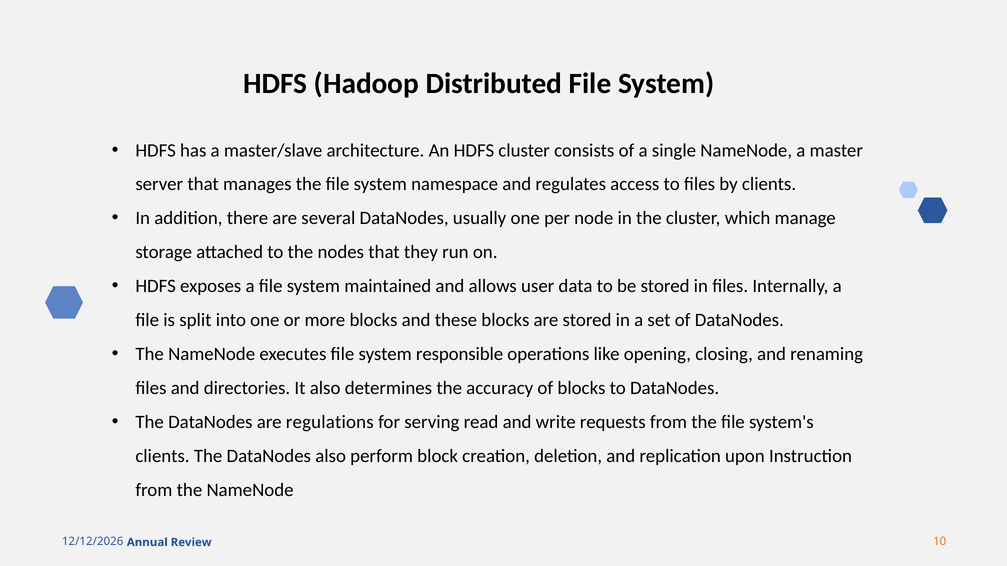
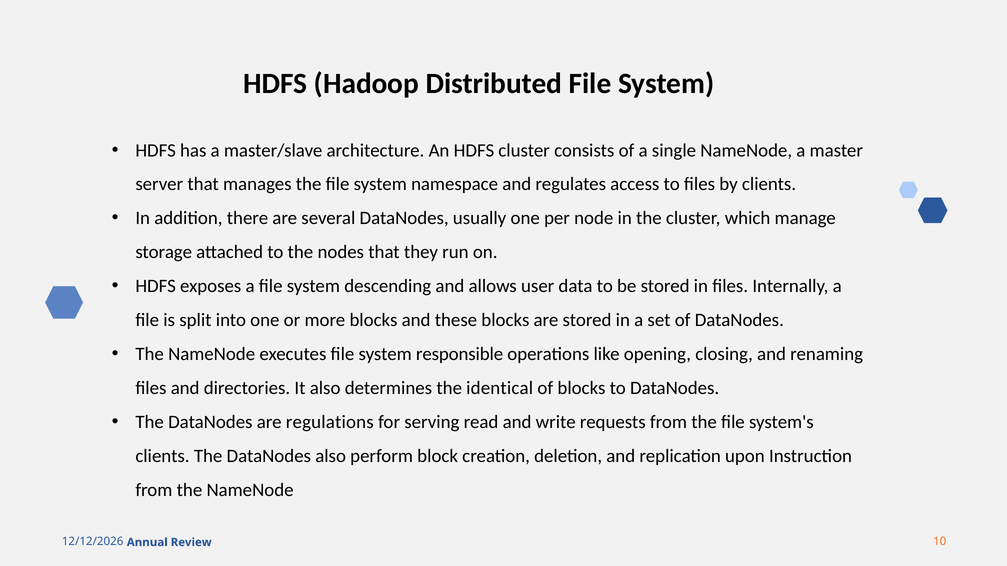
maintained: maintained -> descending (388, 286)
accuracy: accuracy -> identical (500, 388)
